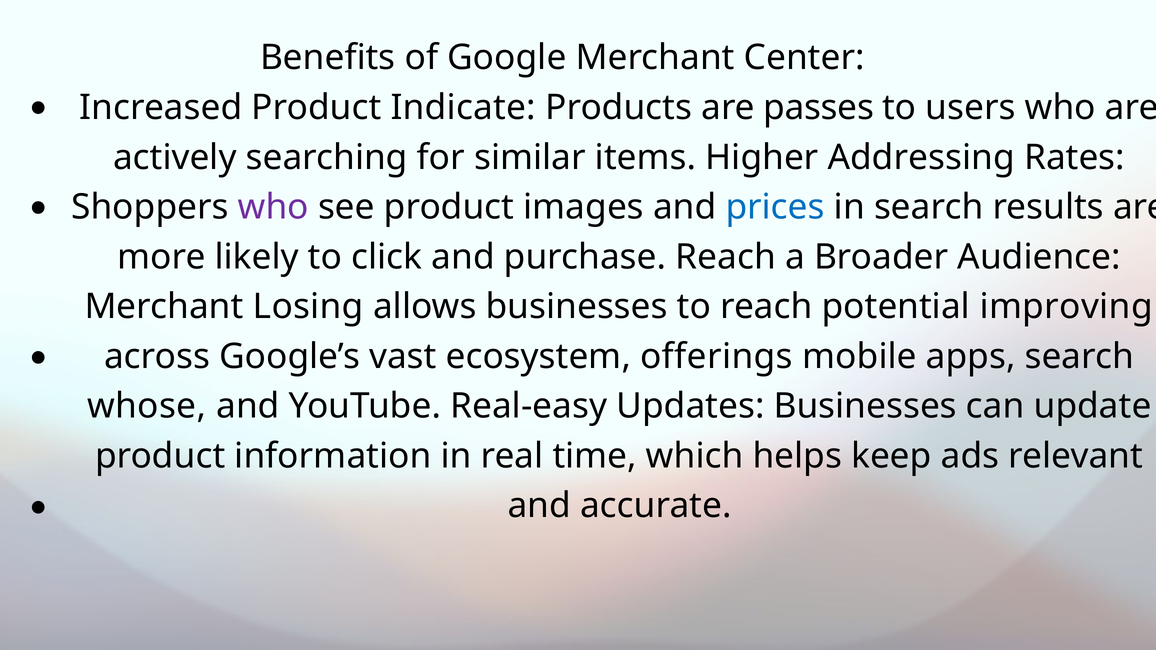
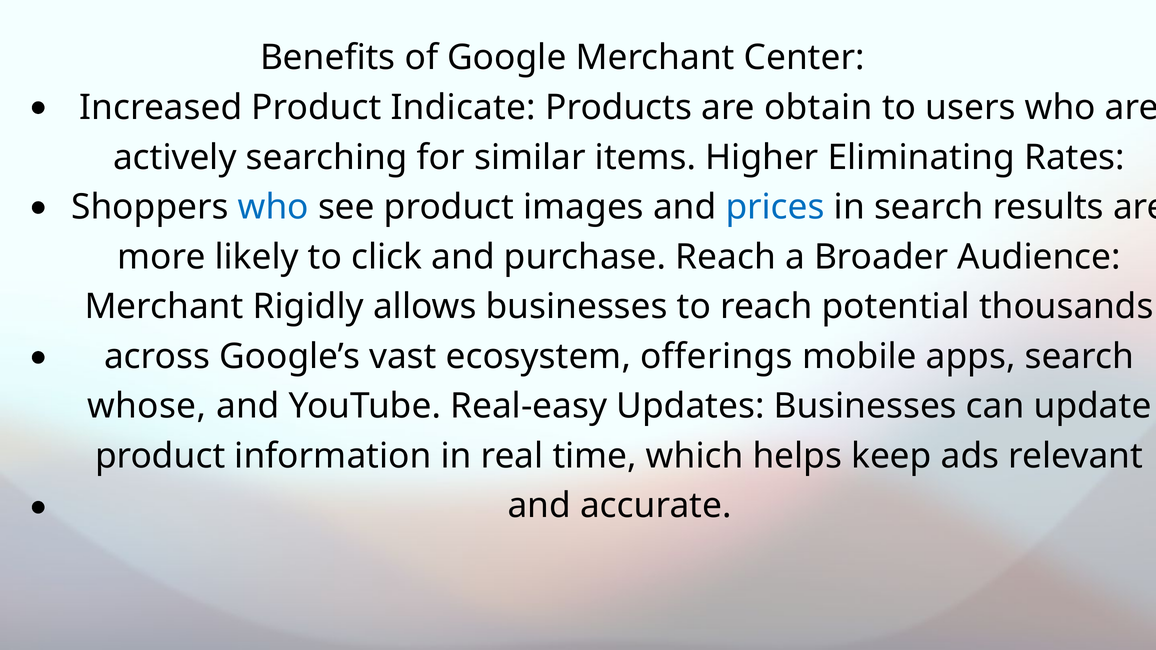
passes: passes -> obtain (818, 108)
Addressing: Addressing -> Eliminating (921, 158)
who colour: purple -> blue (273, 207)
Losing: Losing -> Rigidly (308, 307)
improving: improving -> thousands (1066, 307)
